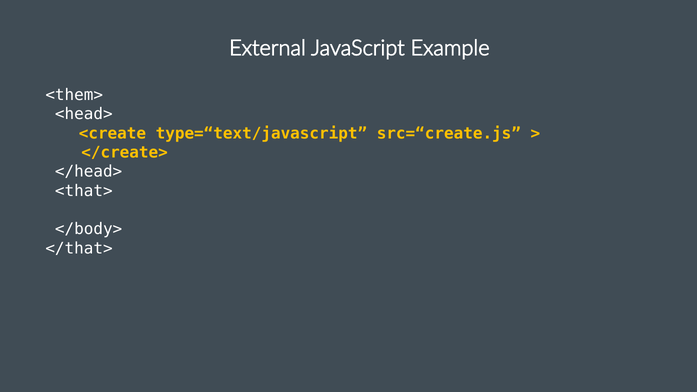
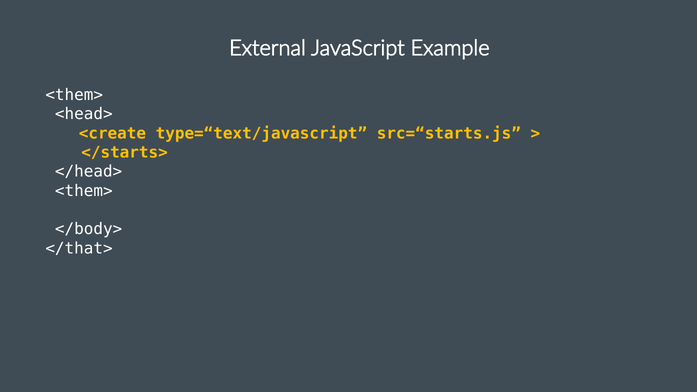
src=“create.js: src=“create.js -> src=“starts.js (449, 133)
</create>: </create> -> </starts> (125, 153)
<that>: <that> -> <them> (84, 191)
